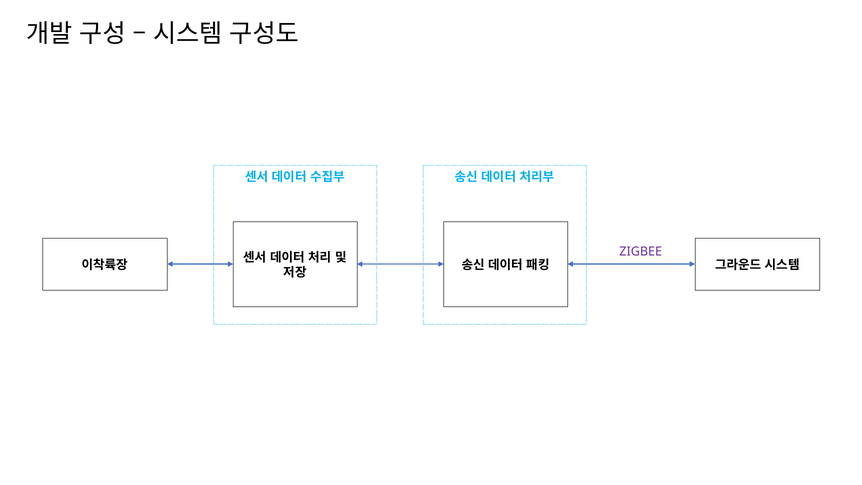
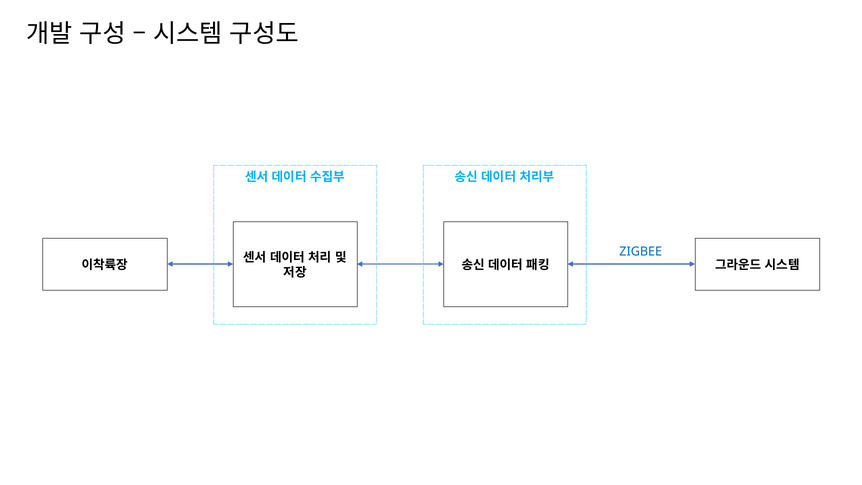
ZIGBEE colour: purple -> blue (641, 252)
